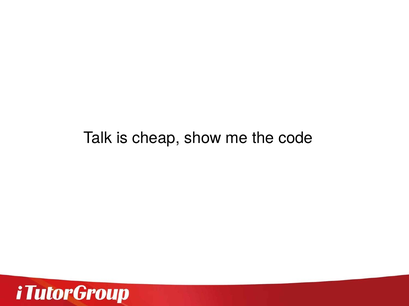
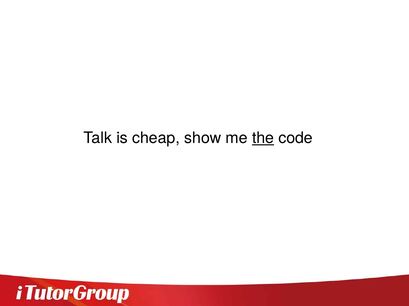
the underline: none -> present (263, 138)
